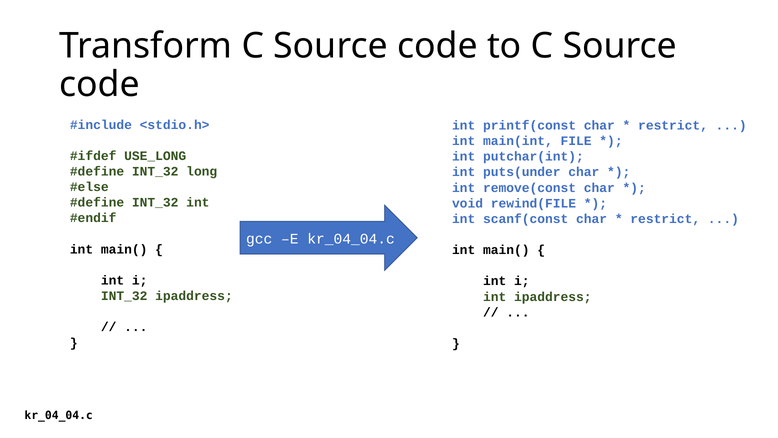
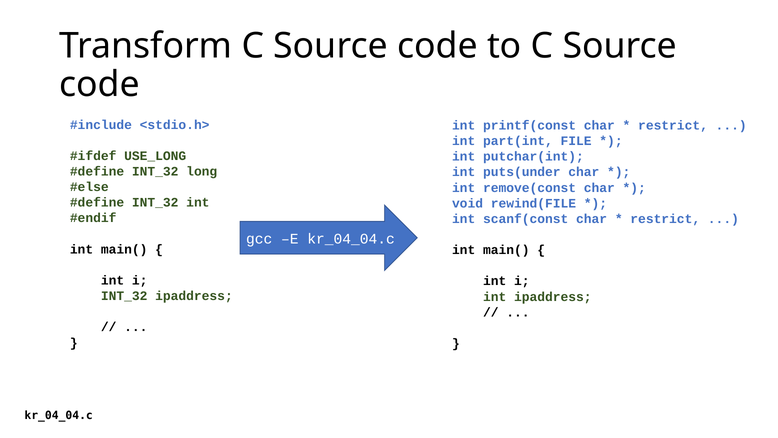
main(int: main(int -> part(int (518, 141)
